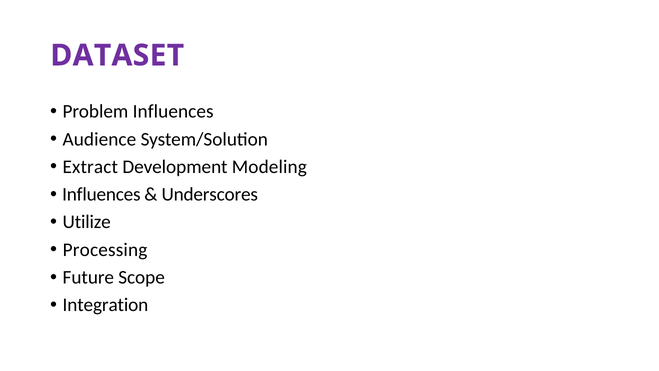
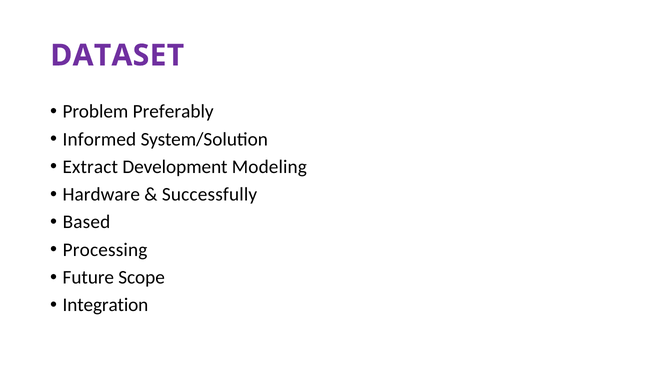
Problem Influences: Influences -> Preferably (173, 111)
Audience: Audience -> Informed (99, 139)
Influences: Influences -> Hardware (101, 194)
Underscores: Underscores -> Successfully (210, 194)
Utilize: Utilize -> Based (86, 222)
